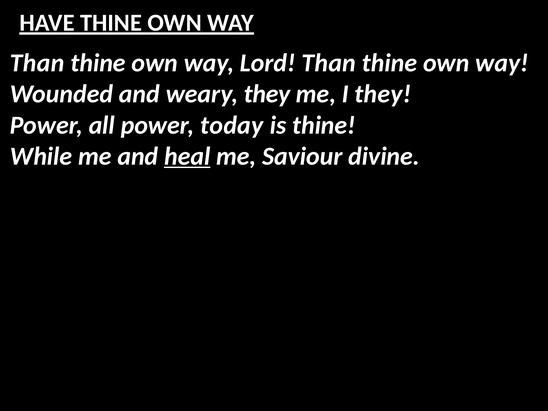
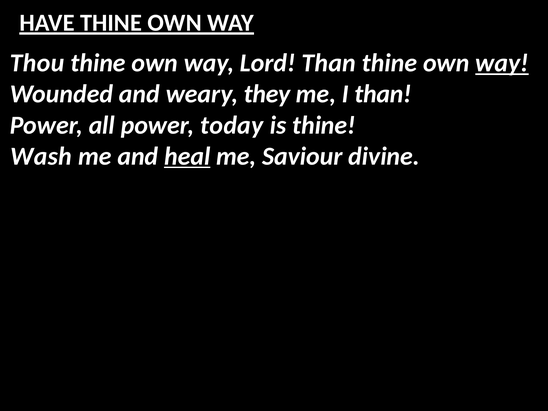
Than: Than -> Thou (37, 63)
way underline: none -> present (502, 63)
I they: they -> than (383, 94)
While: While -> Wash (41, 156)
